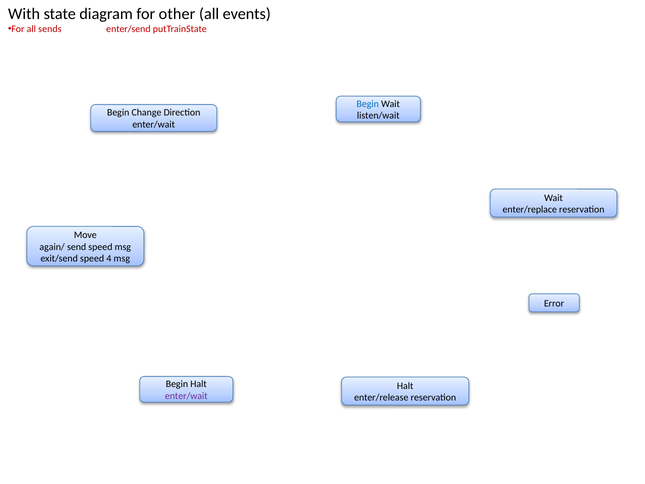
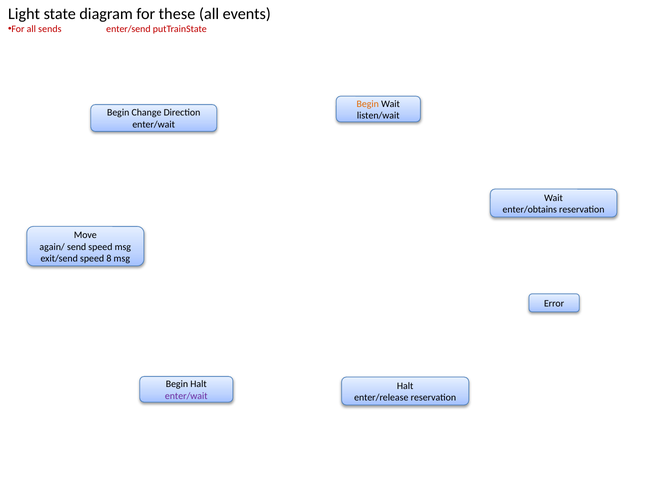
With: With -> Light (24, 14)
other: other -> these (177, 14)
Begin colour: blue -> orange (368, 104)
enter/replace: enter/replace -> enter/obtains (530, 210)
4: 4 -> 8 (109, 259)
